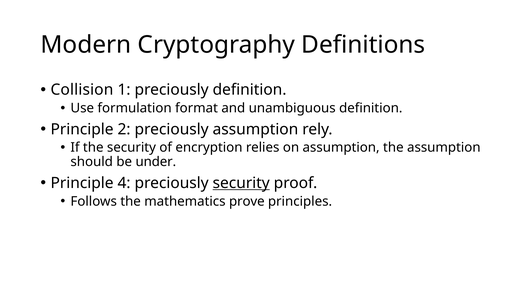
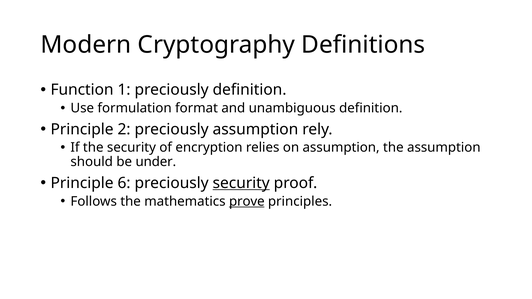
Collision: Collision -> Function (82, 90)
4: 4 -> 6 (124, 183)
prove underline: none -> present (247, 202)
